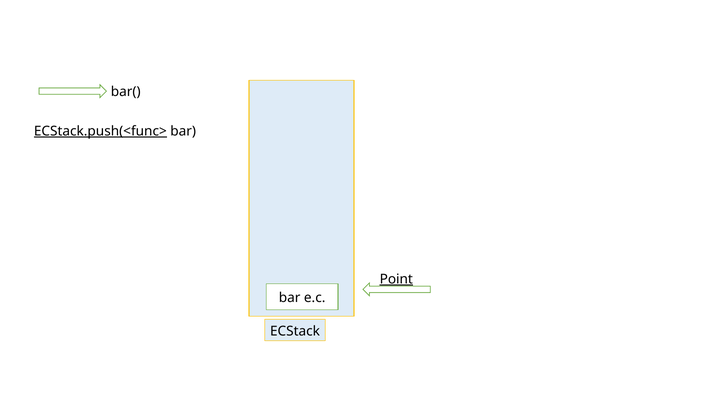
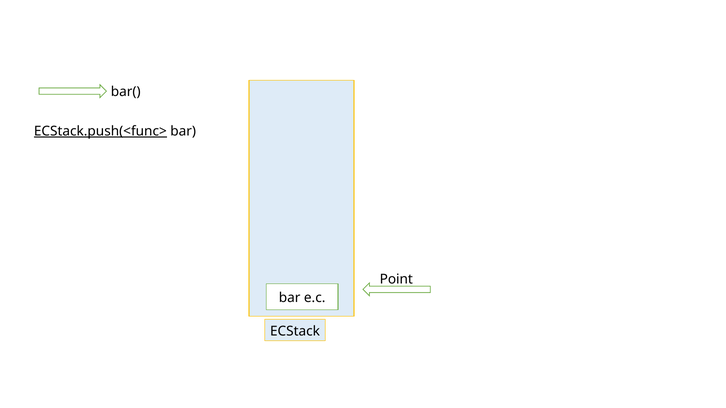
Point underline: present -> none (396, 279)
